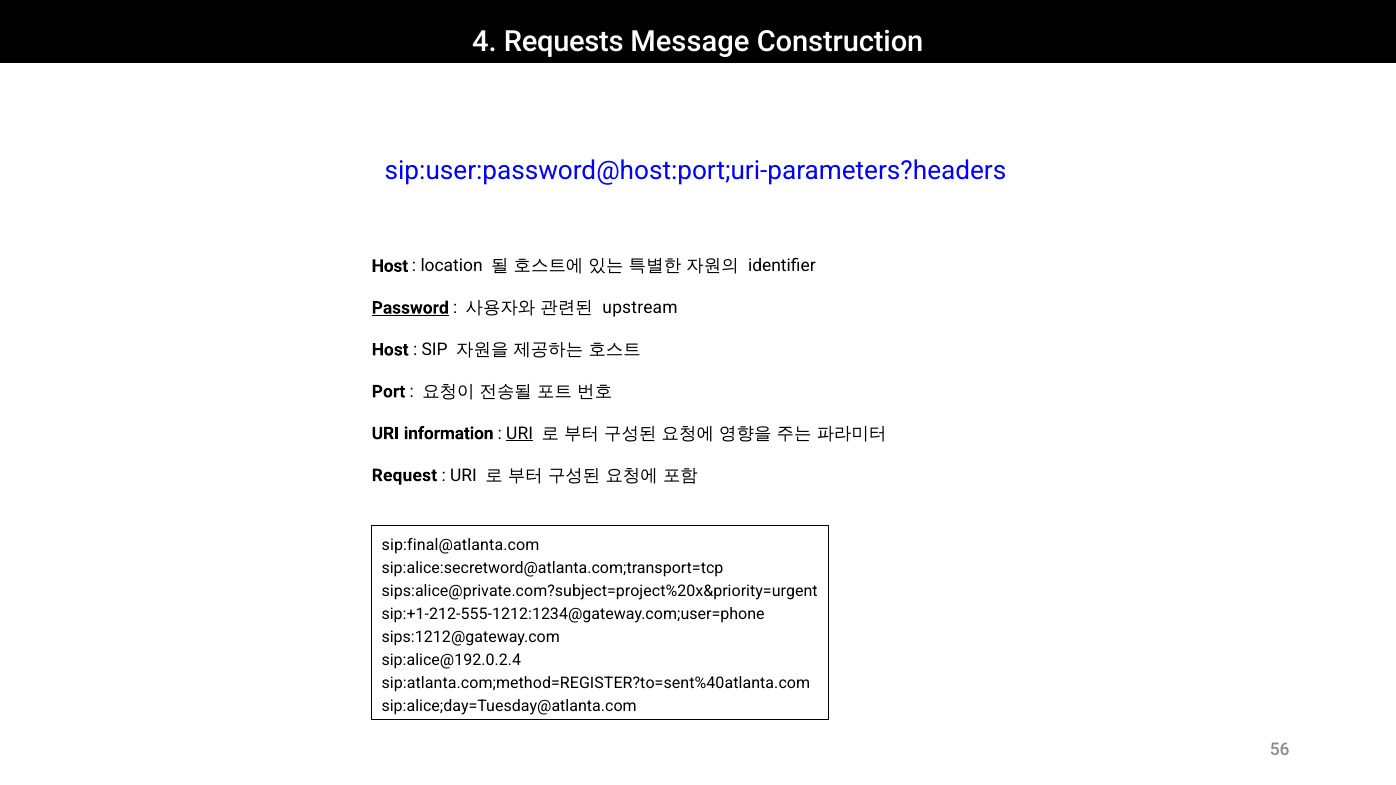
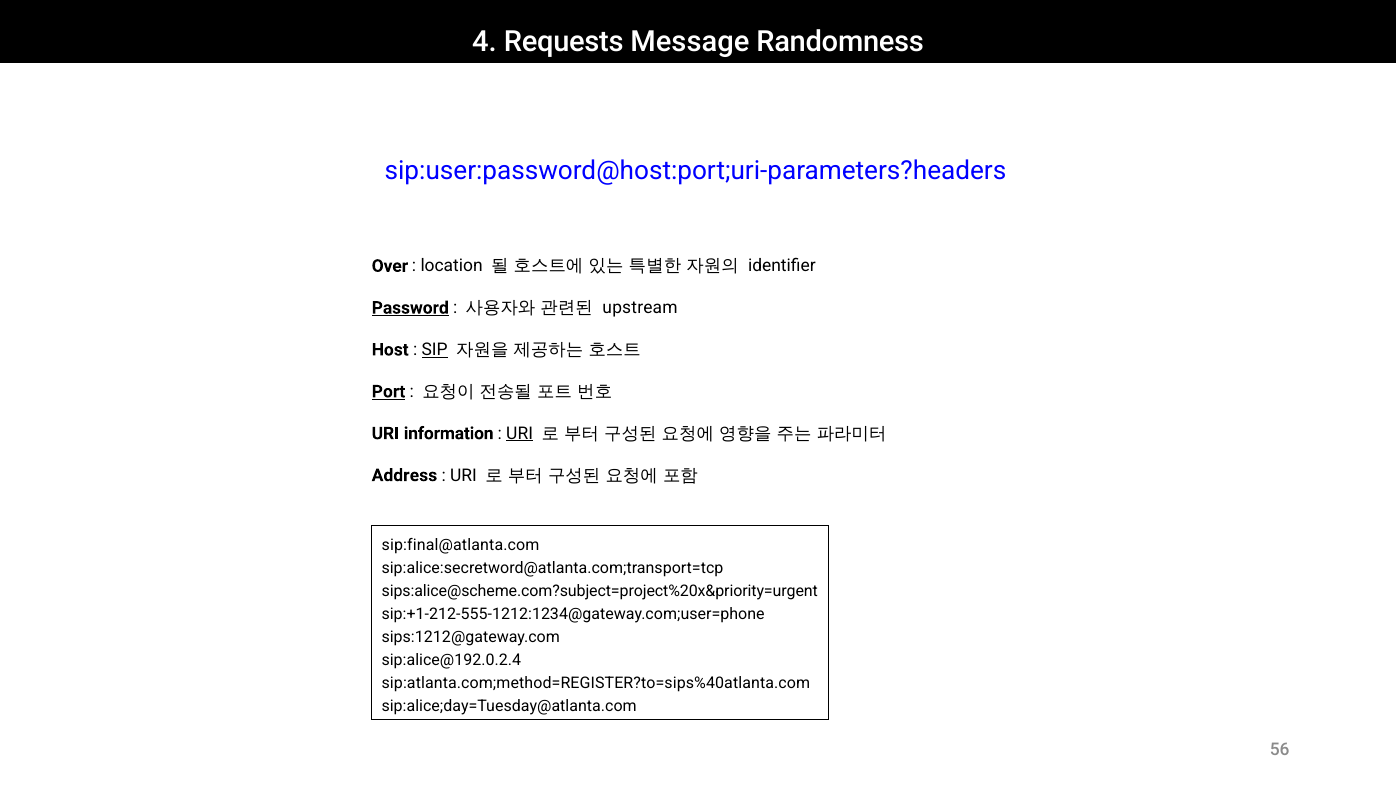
Construction: Construction -> Randomness (840, 42)
Host: Host -> Over (390, 266)
SIP underline: none -> present (435, 350)
Port underline: none -> present (388, 392)
Request: Request -> Address (404, 475)
sips:alice@private.com?subject=project%20x&priority=urgent: sips:alice@private.com?subject=project%20x&priority=urgent -> sips:alice@scheme.com?subject=project%20x&priority=urgent (600, 591)
sip:atlanta.com;method=REGISTER?to=sent%40atlanta.com: sip:atlanta.com;method=REGISTER?to=sent%40atlanta.com -> sip:atlanta.com;method=REGISTER?to=sips%40atlanta.com (596, 683)
